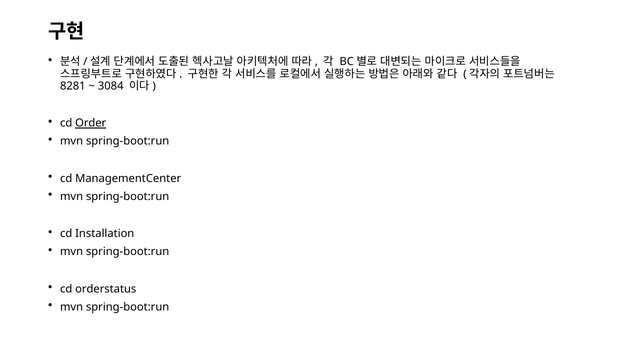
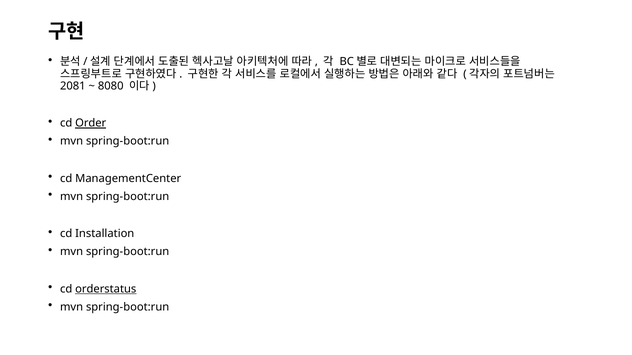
8281: 8281 -> 2081 (73, 86)
3084: 3084 -> 8080 (111, 86)
orderstatus underline: none -> present (106, 289)
